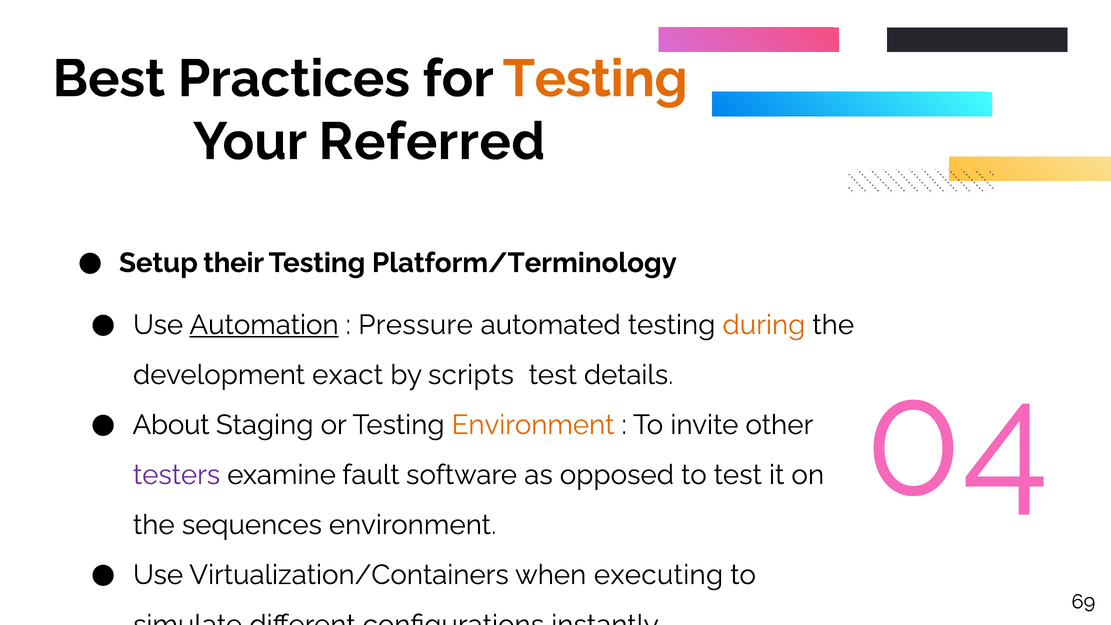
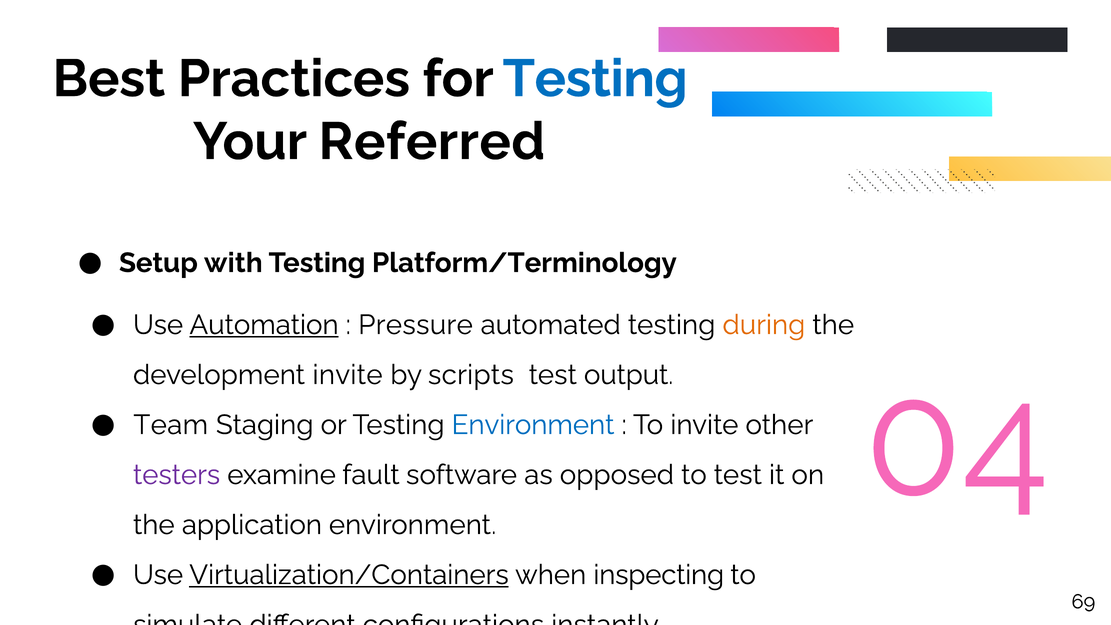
Testing colour: orange -> blue (595, 79)
their: their -> with (233, 263)
development exact: exact -> invite (348, 375)
details: details -> output (629, 375)
About: About -> Team (171, 425)
Environment colour: orange -> blue (533, 425)
sequences: sequences -> application (252, 525)
Virtualization/Containers underline: none -> present (349, 575)
executing: executing -> inspecting (659, 575)
